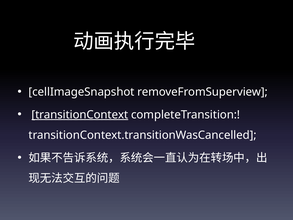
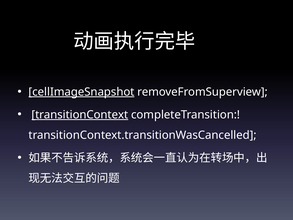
cellImageSnapshot underline: none -> present (82, 92)
